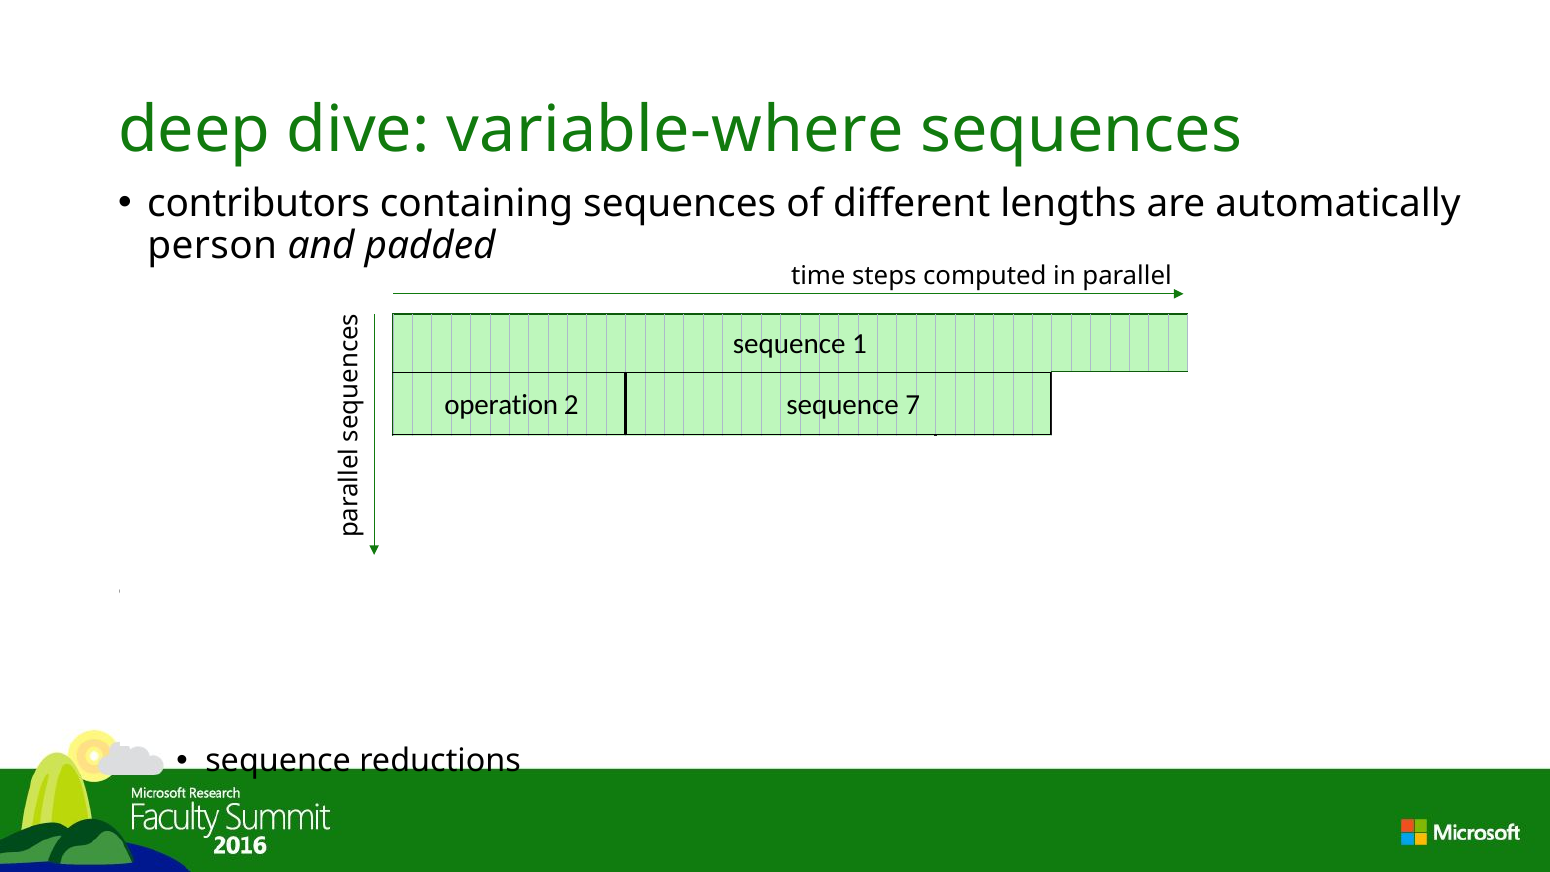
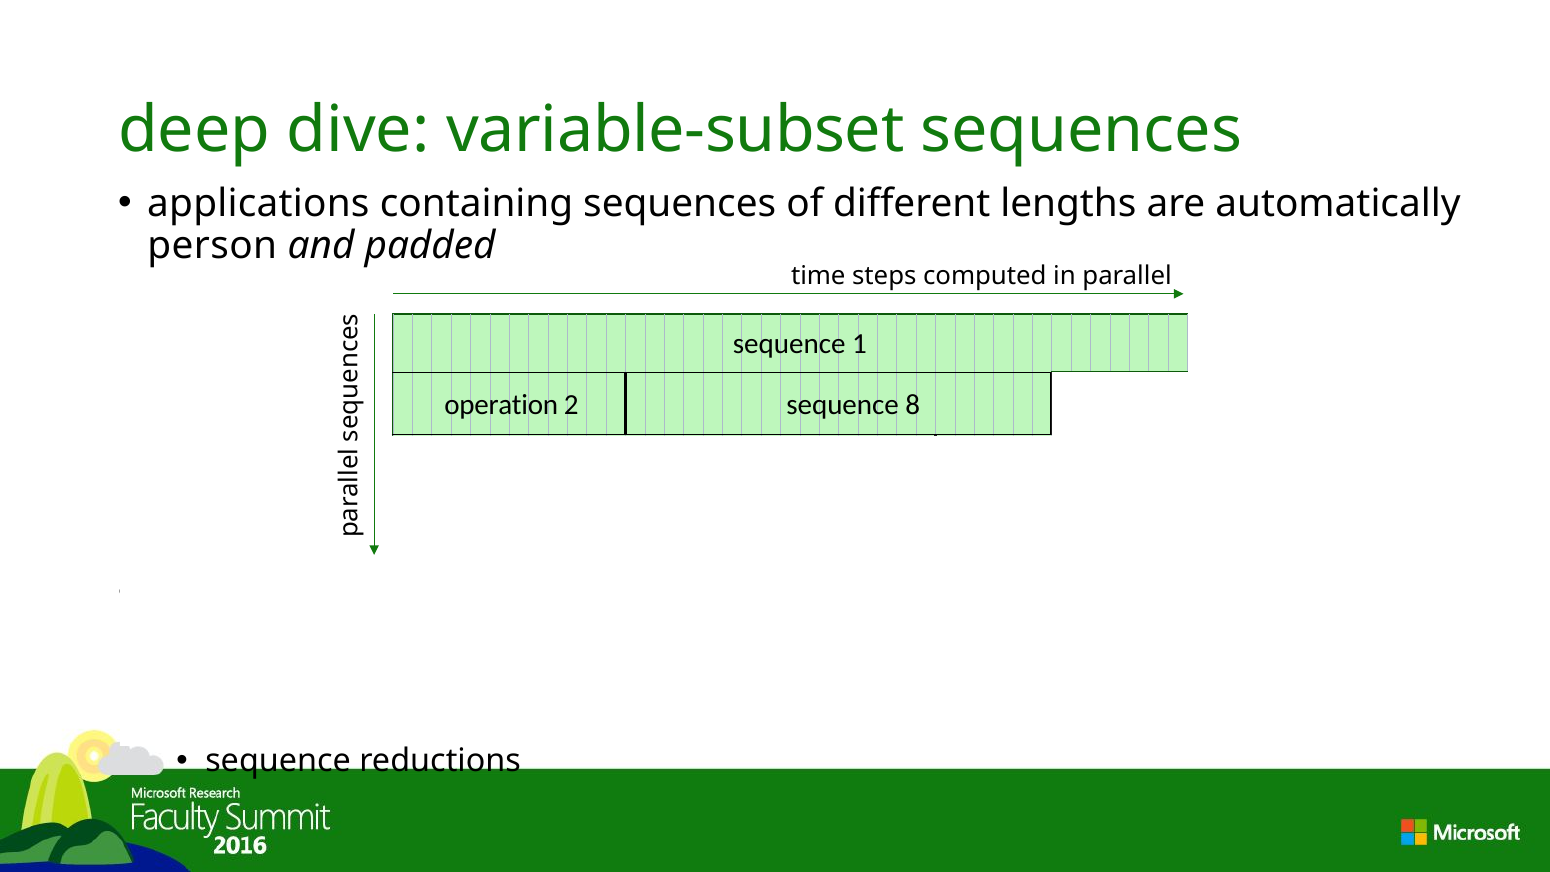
variable-where: variable-where -> variable-subset (675, 130)
contributors: contributors -> applications (258, 204)
2 sequence 7: 7 -> 8 (913, 405)
